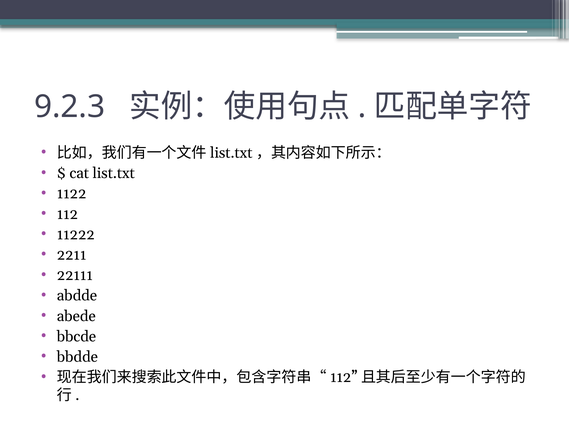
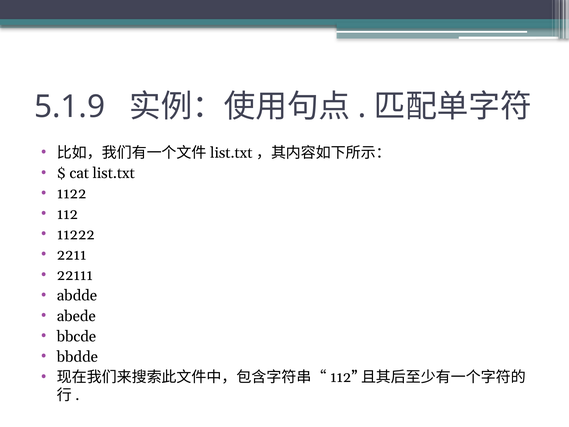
9.2.3: 9.2.3 -> 5.1.9 (70, 107)
